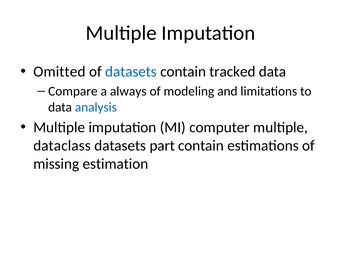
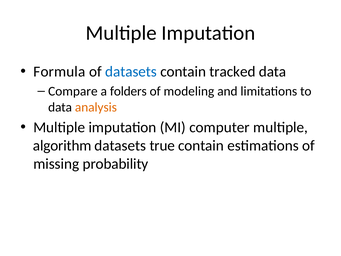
Omitted: Omitted -> Formula (59, 72)
always: always -> folders (128, 91)
analysis colour: blue -> orange (96, 107)
dataclass: dataclass -> algorithm (62, 145)
part: part -> true (162, 145)
estimation: estimation -> probability (116, 164)
